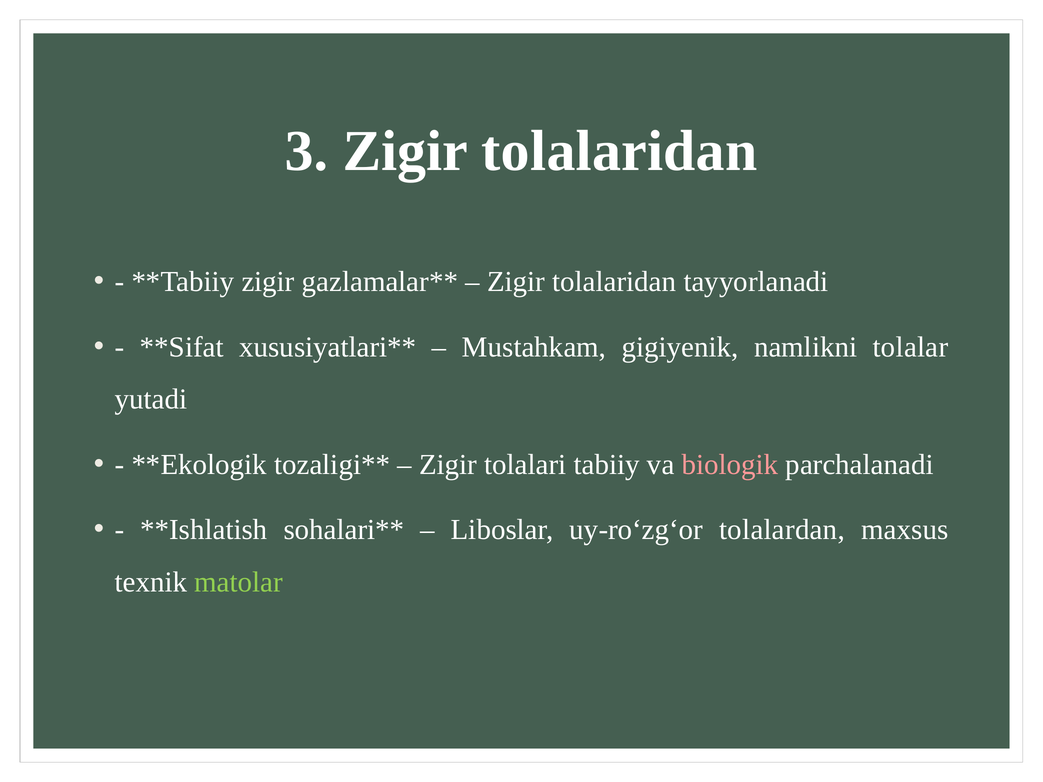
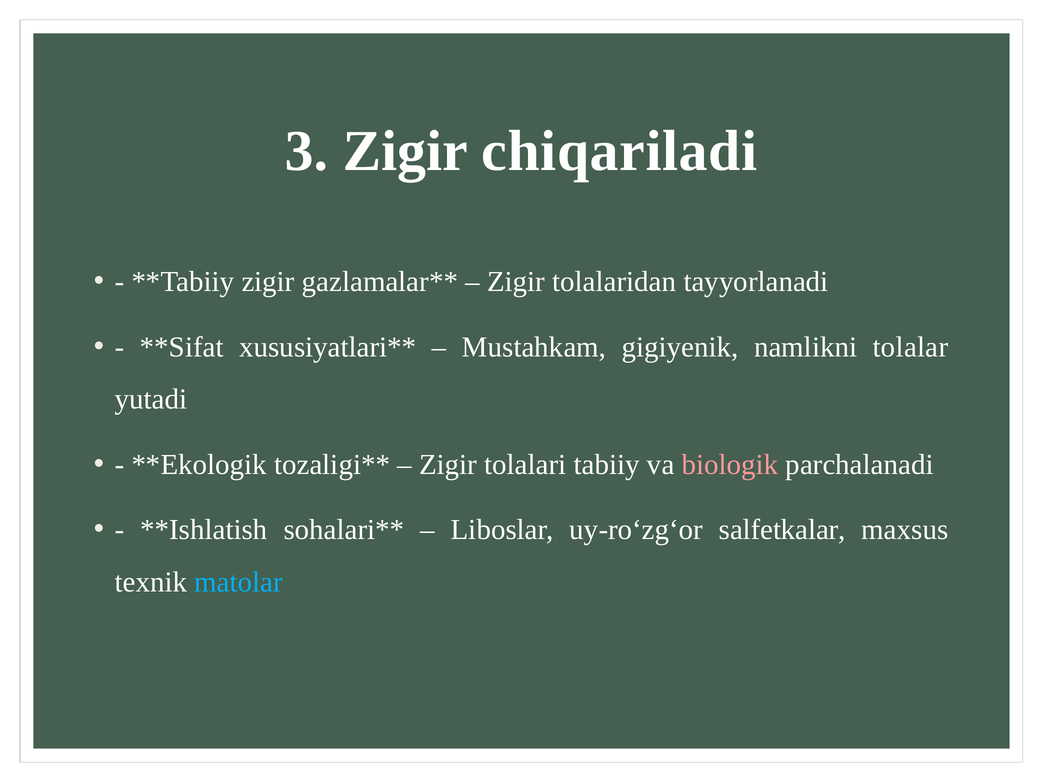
3 Zigir tolalaridan: tolalaridan -> chiqariladi (619, 151)
tolalardan: tolalardan -> salfetkalar (782, 530)
matolar colour: light green -> light blue (239, 582)
